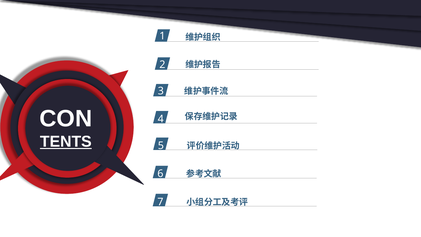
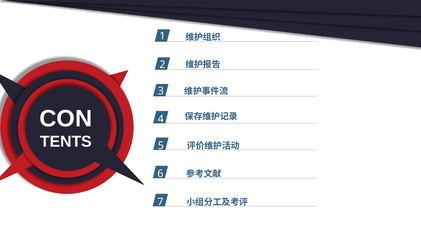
TENTS underline: present -> none (66, 142)
